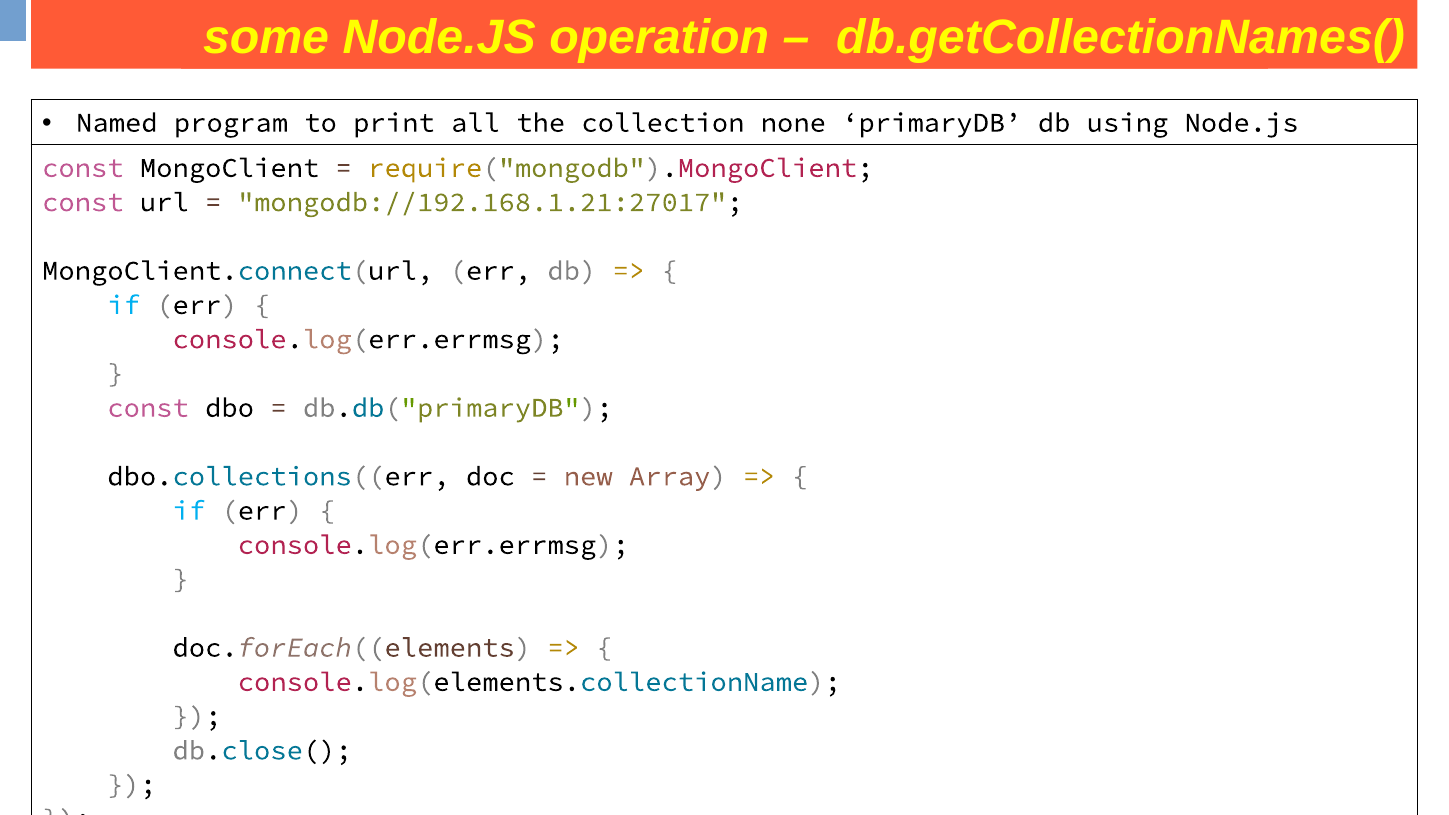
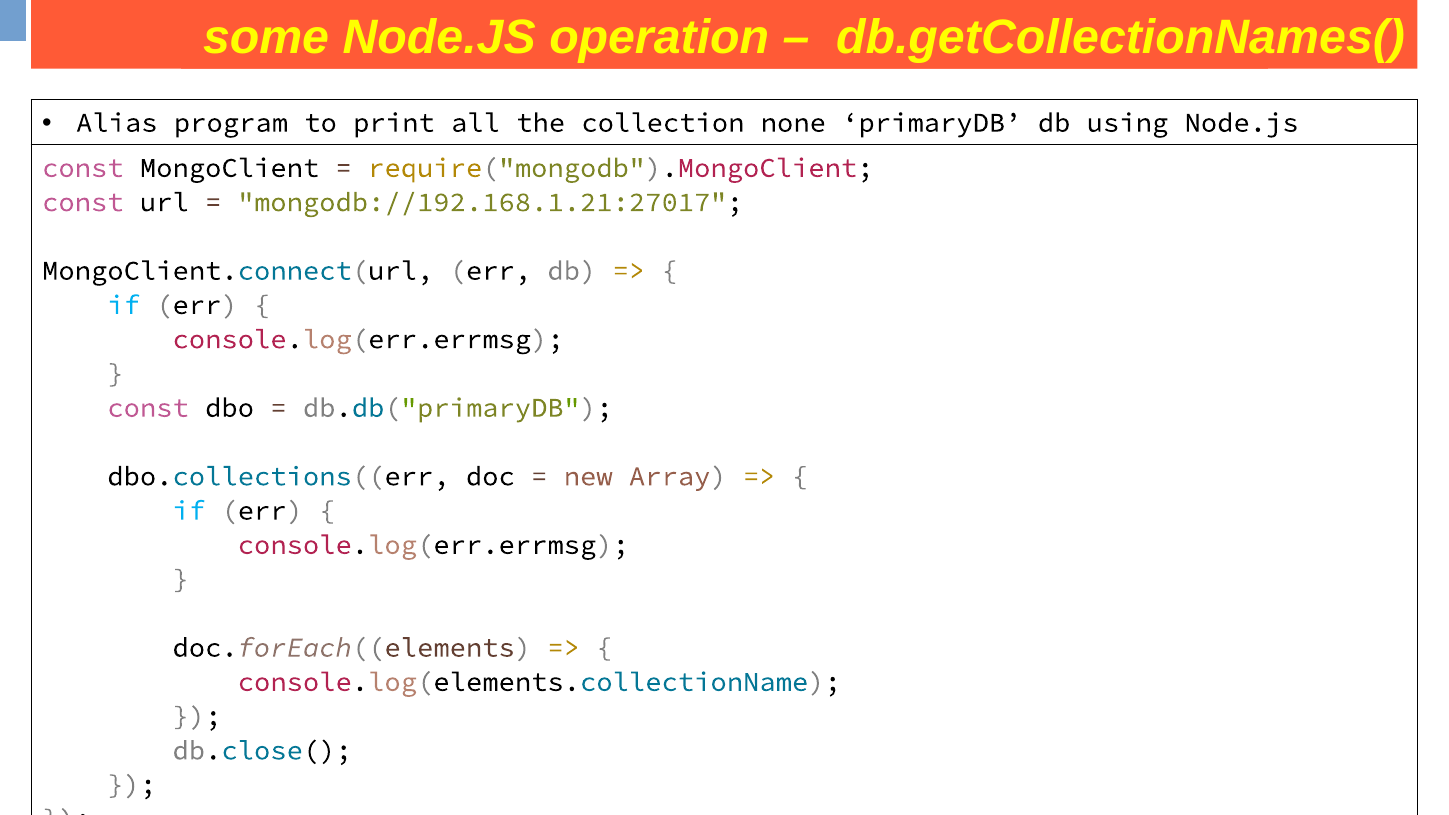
Named: Named -> Alias (117, 123)
